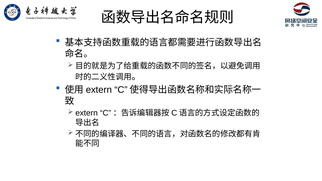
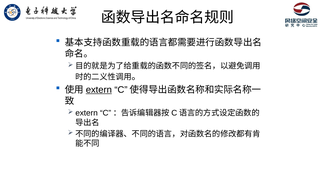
extern underline: none -> present (99, 90)
